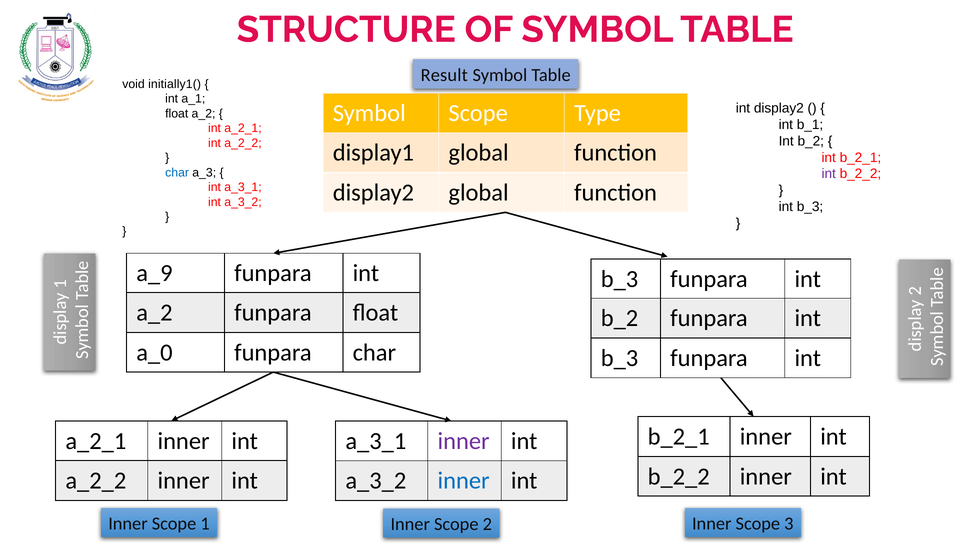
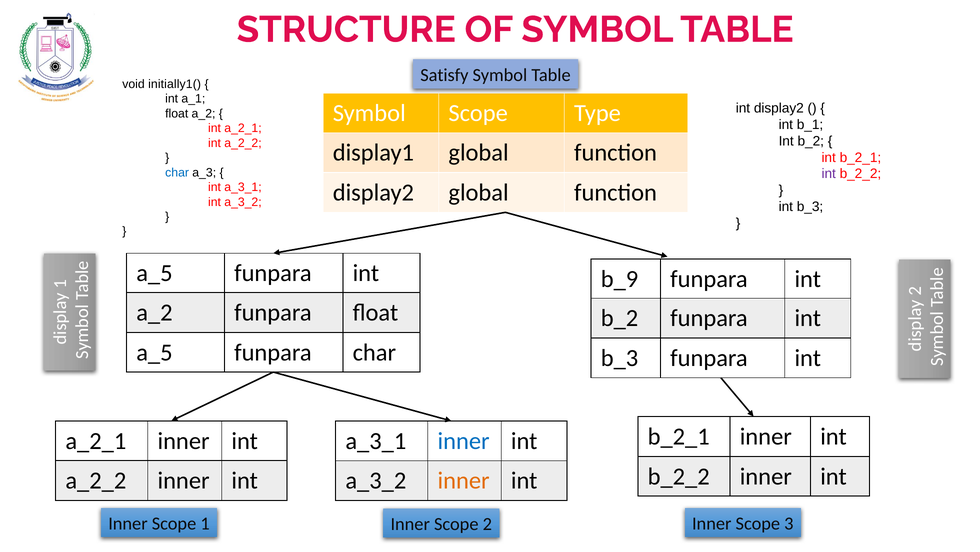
Result: Result -> Satisfy (444, 75)
a_9: a_9 -> a_5 (154, 273)
b_3: b_3 -> b_9 (620, 279)
a_0: a_0 -> a_5 (154, 352)
inner colour: purple -> blue (464, 440)
inner colour: blue -> orange (464, 480)
